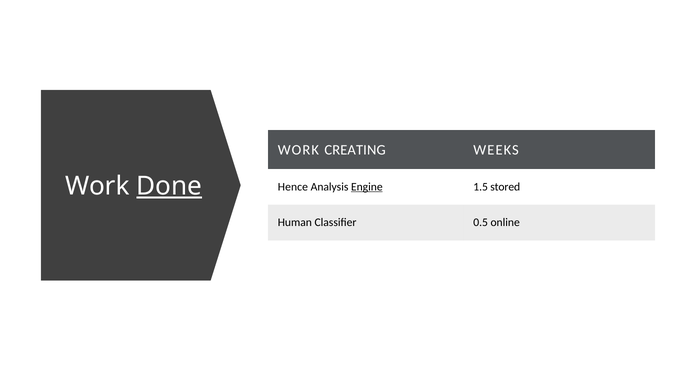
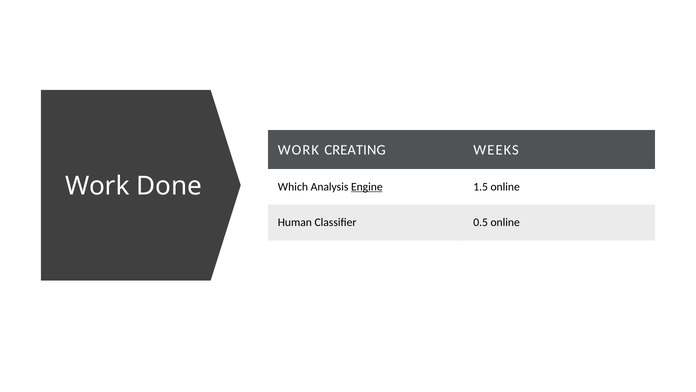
Done underline: present -> none (169, 186)
Hence: Hence -> Which (293, 187)
1.5 stored: stored -> online (505, 187)
